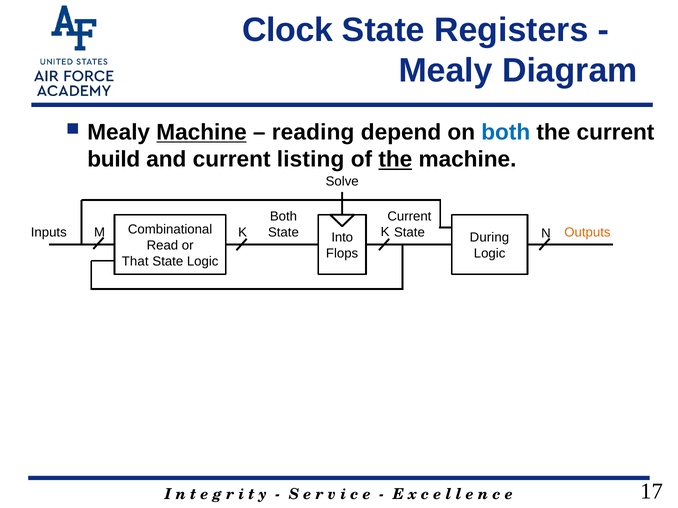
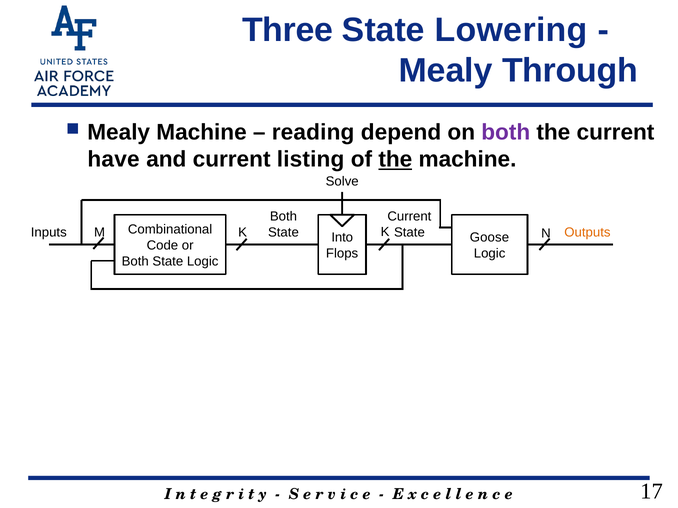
Clock: Clock -> Three (288, 30)
Registers: Registers -> Lowering (511, 30)
Diagram: Diagram -> Through (570, 71)
Machine underline: present -> none (202, 132)
both colour: blue -> purple (506, 132)
build: build -> have (114, 160)
During: During -> Goose (489, 238)
Read: Read -> Code (162, 246)
That: That -> Both (135, 262)
